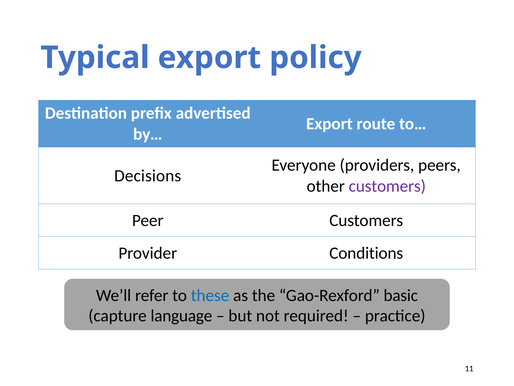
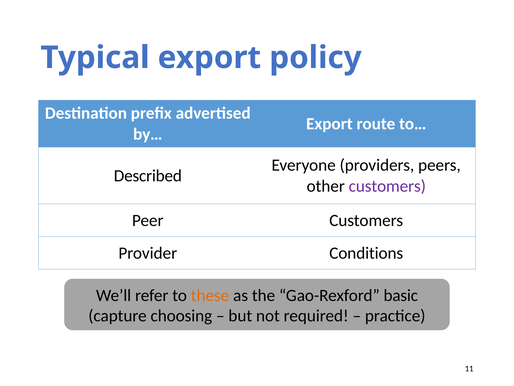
Decisions: Decisions -> Described (148, 175)
these colour: blue -> orange (210, 295)
language: language -> choosing (181, 316)
